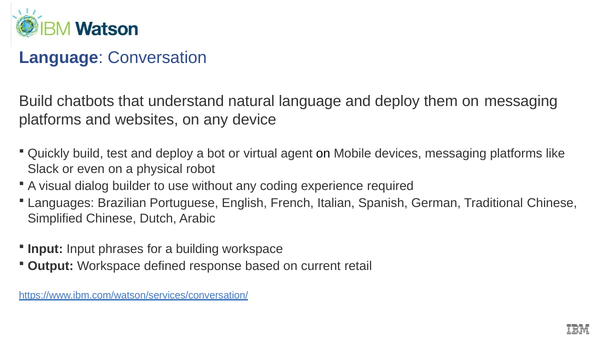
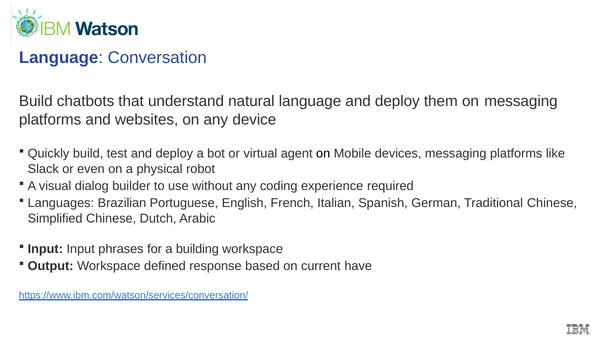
retail: retail -> have (358, 266)
